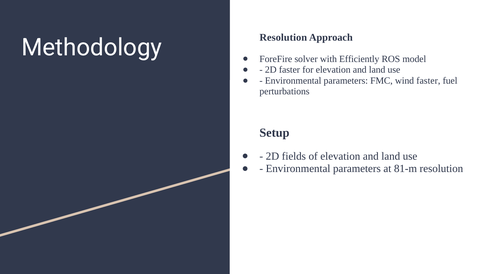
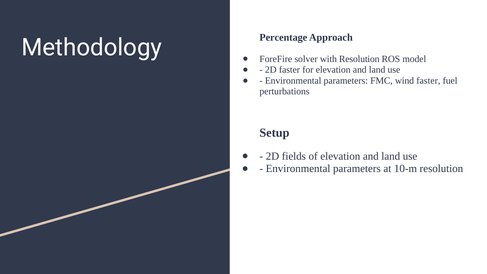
Methodology Resolution: Resolution -> Percentage (283, 37)
with Efficiently: Efficiently -> Resolution (359, 59)
81-m: 81-m -> 10-m (406, 168)
